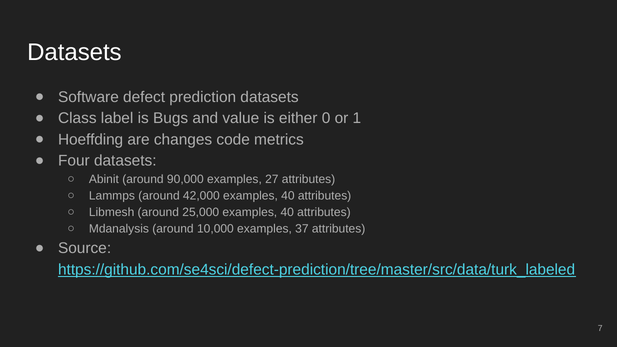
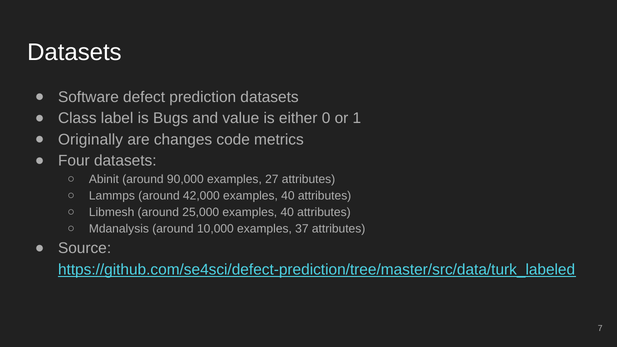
Hoeffding: Hoeffding -> Originally (91, 140)
